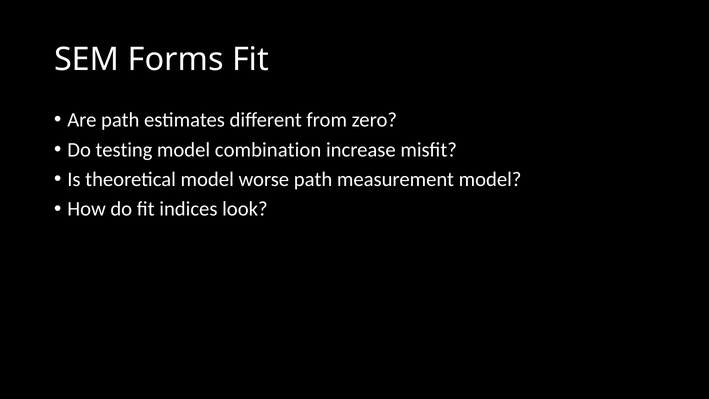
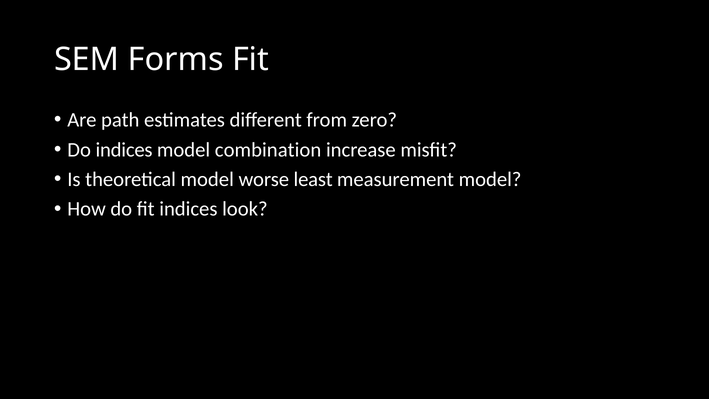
Do testing: testing -> indices (124, 150)
worse path: path -> least (313, 179)
